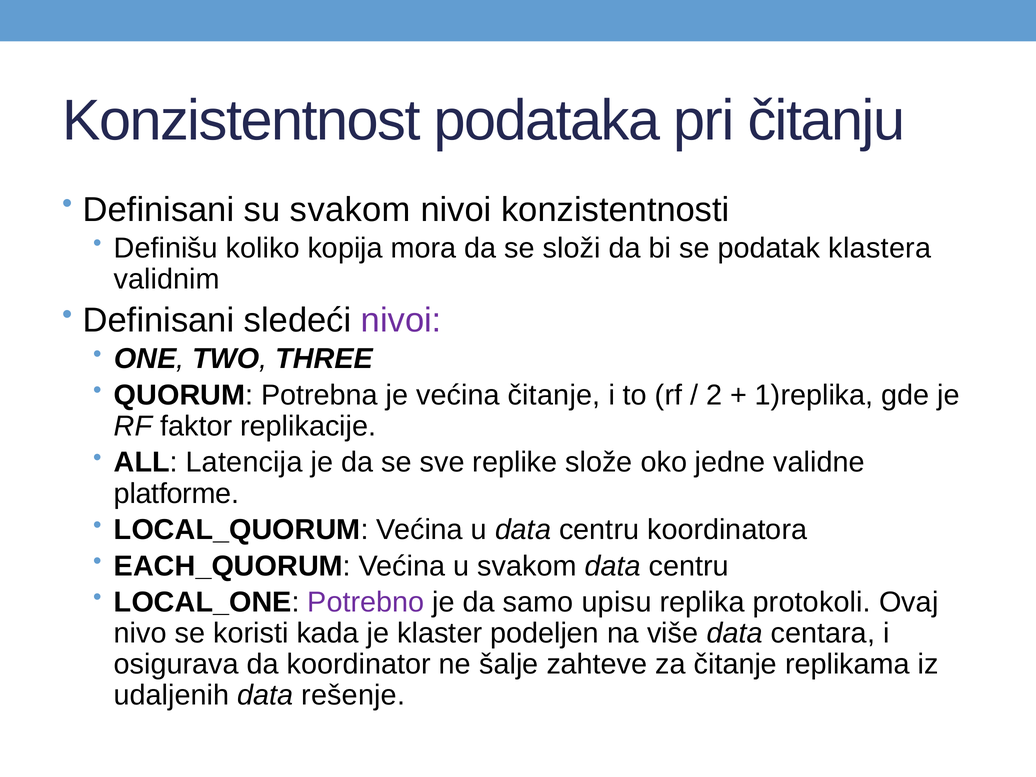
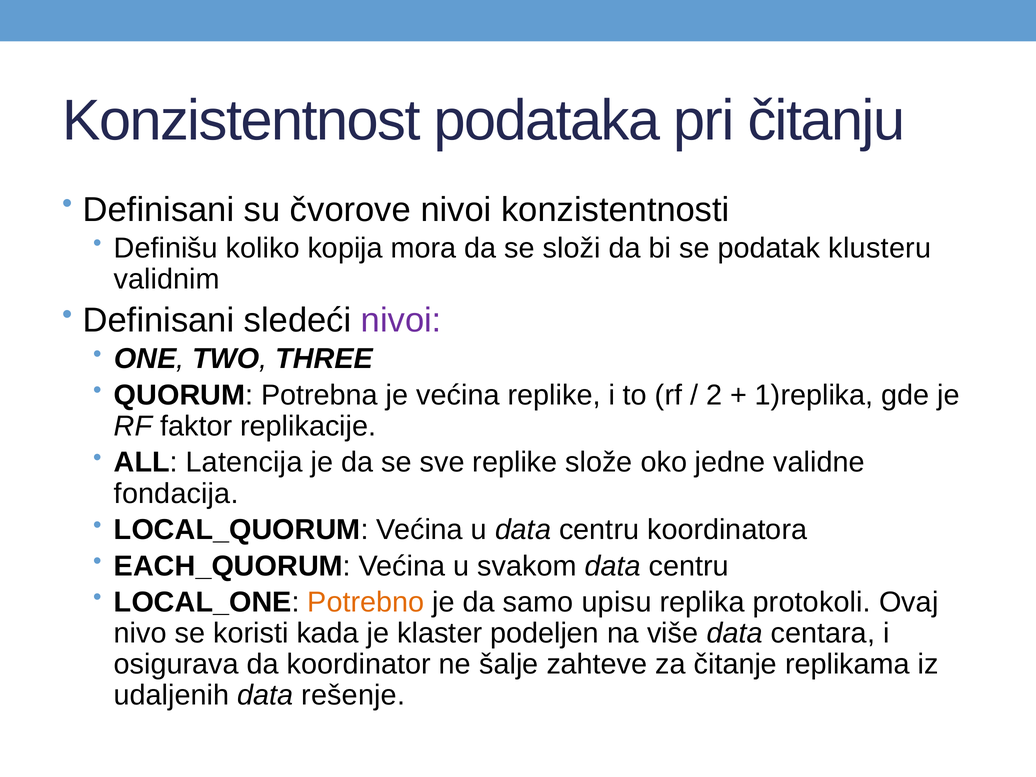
su svakom: svakom -> čvorove (350, 210)
klastera: klastera -> klusteru (880, 248)
većina čitanje: čitanje -> replike (554, 395)
platforme: platforme -> fondacija (176, 494)
Potrebno colour: purple -> orange (366, 602)
